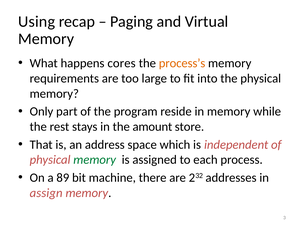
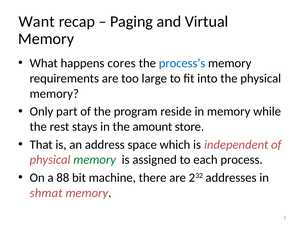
Using: Using -> Want (37, 22)
process’s colour: orange -> blue (182, 63)
89: 89 -> 88 (63, 178)
assign: assign -> shmat (46, 193)
